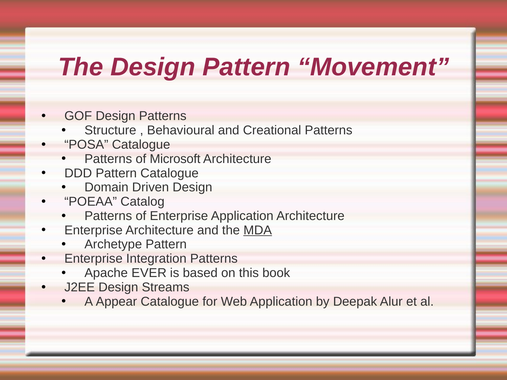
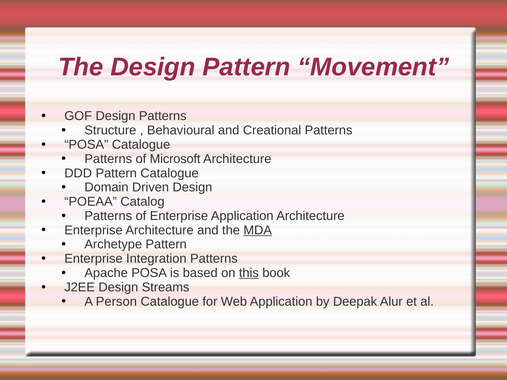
Apache EVER: EVER -> POSA (149, 273)
this underline: none -> present (249, 273)
Appear: Appear -> Person (116, 302)
